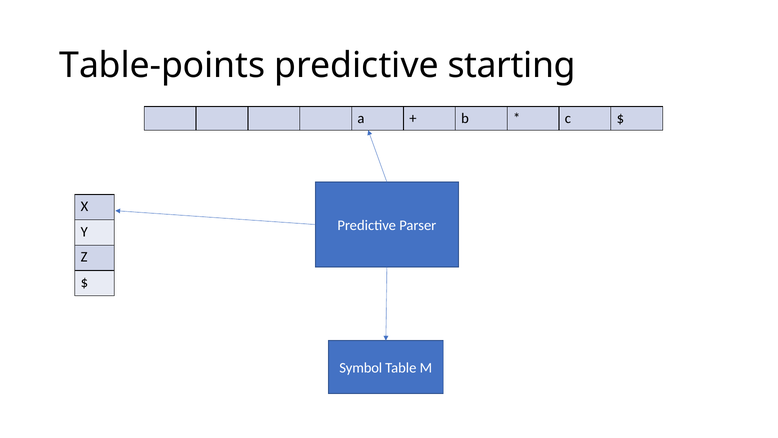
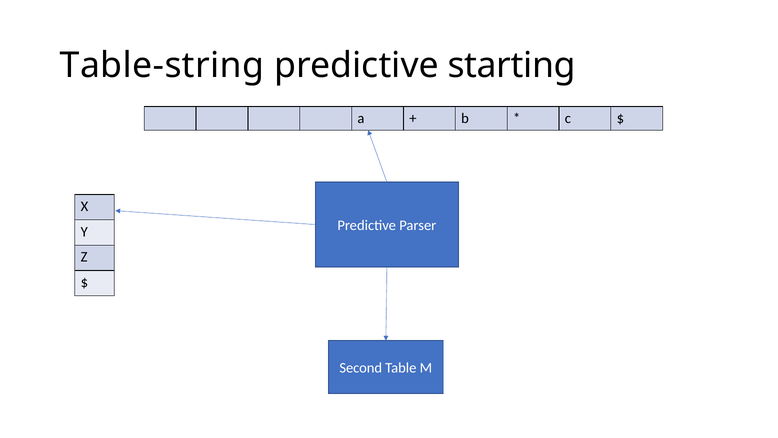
Table-points: Table-points -> Table-string (162, 65)
Symbol: Symbol -> Second (361, 368)
